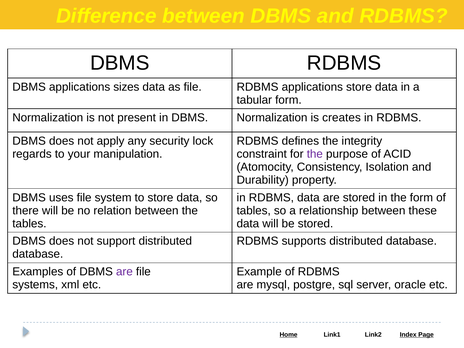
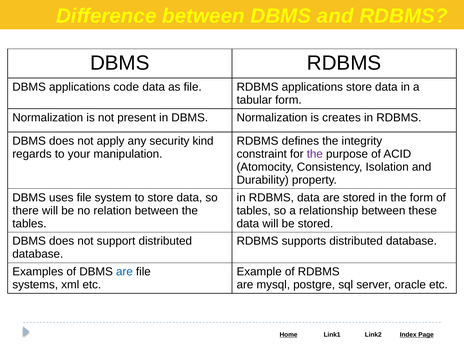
sizes: sizes -> code (126, 87)
lock: lock -> kind (203, 141)
are colour: purple -> blue (124, 272)
